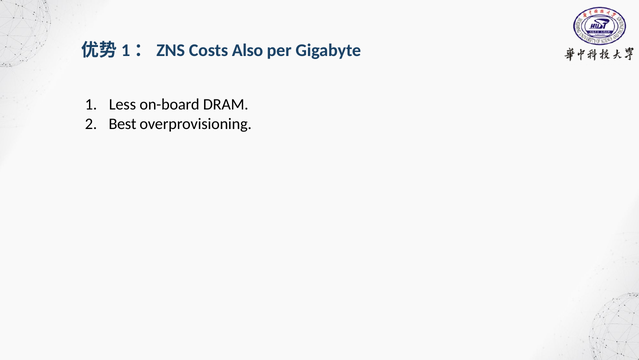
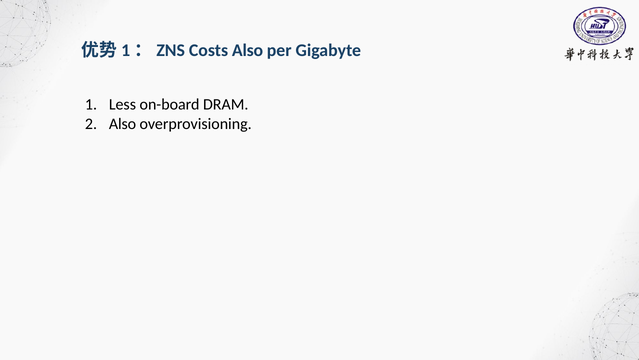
Best: Best -> Also (123, 124)
